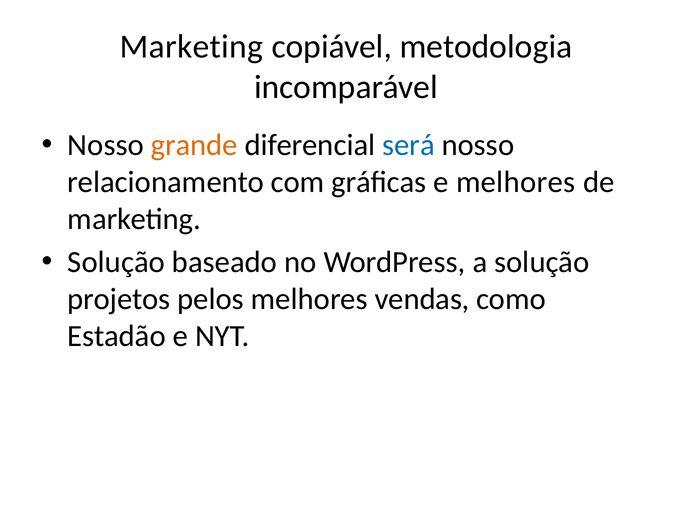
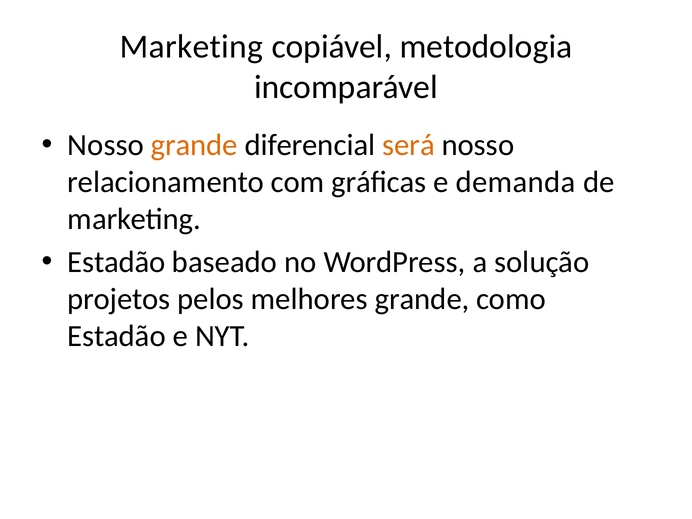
será colour: blue -> orange (409, 145)
e melhores: melhores -> demanda (516, 182)
Solução: Solução -> Estadão (116, 262)
melhores vendas: vendas -> grande (422, 299)
